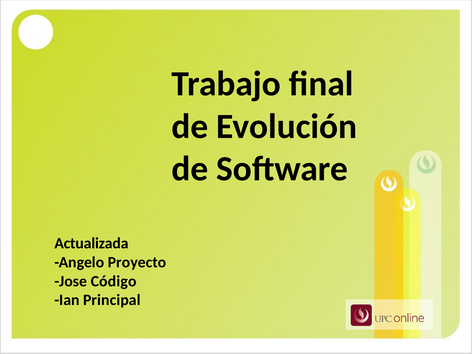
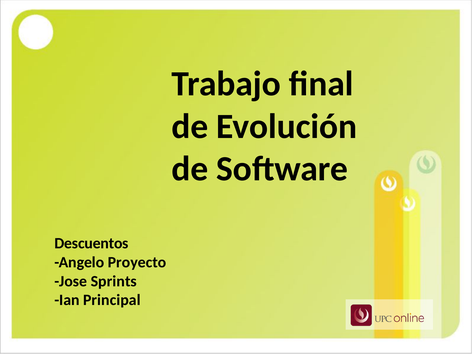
Actualizada: Actualizada -> Descuentos (91, 243)
Código: Código -> Sprints (114, 281)
